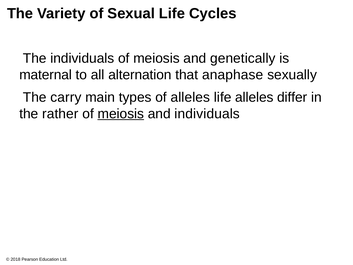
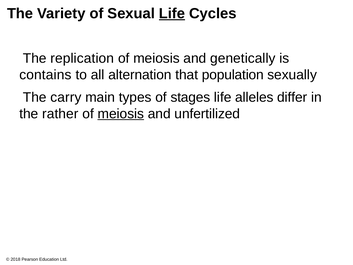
Life underline: none -> present (172, 13)
The individuals: individuals -> replication (82, 58)
maternal: maternal -> contains (45, 75)
anaphase: anaphase -> population (233, 75)
of alleles: alleles -> stages (190, 97)
and individuals: individuals -> unfertilized (207, 114)
